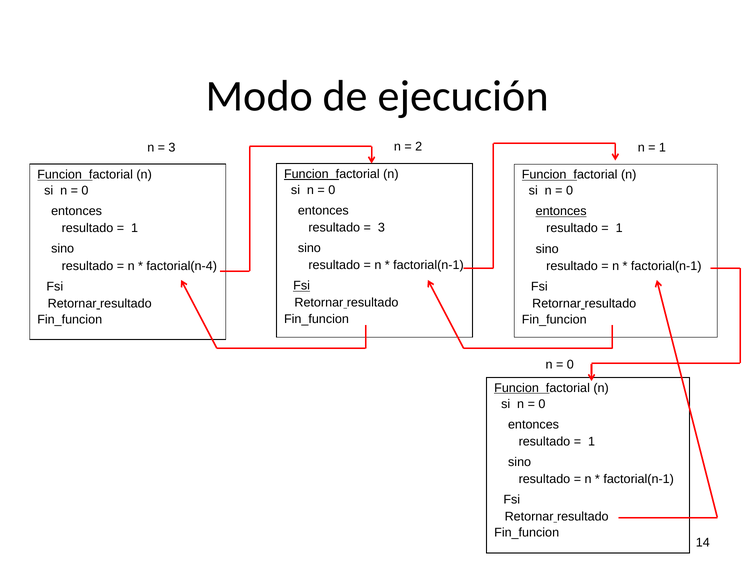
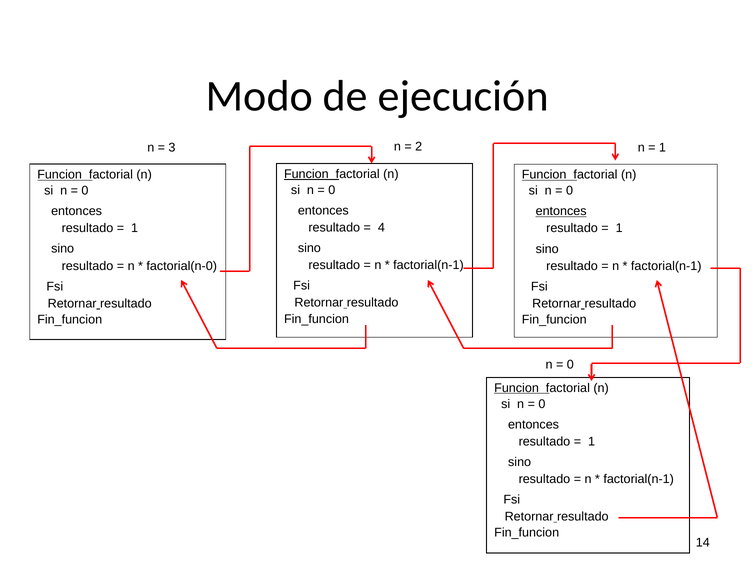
3: 3 -> 4 (381, 228)
factorial(n-4: factorial(n-4 -> factorial(n-0 (182, 266)
Fsi underline: present -> none (302, 286)
